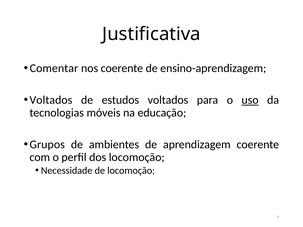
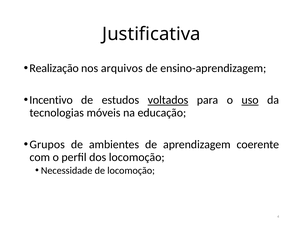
Comentar: Comentar -> Realização (54, 68)
nos coerente: coerente -> arquivos (122, 68)
Voltados: Voltados -> Incentivo (51, 100)
voltados underline: none -> present (168, 100)
